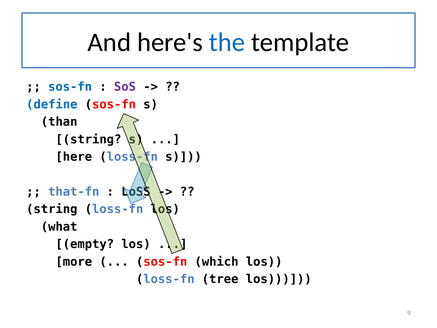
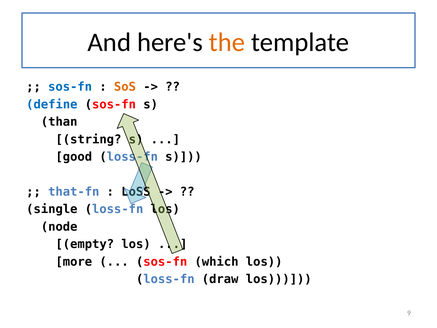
the colour: blue -> orange (227, 42)
SoS colour: purple -> orange (125, 87)
here: here -> good (74, 157)
string: string -> single (52, 209)
what: what -> node (59, 227)
tree: tree -> draw (220, 279)
